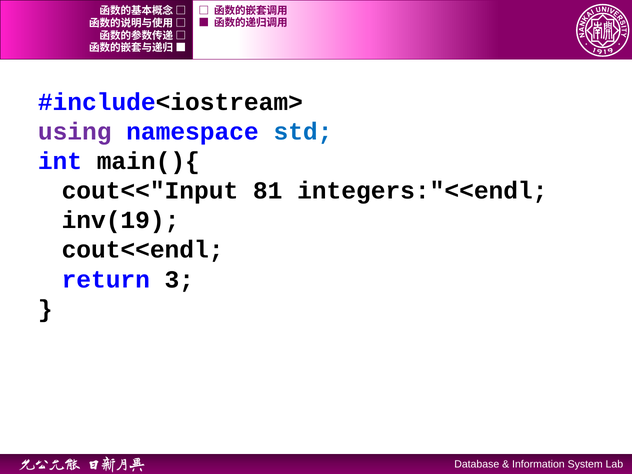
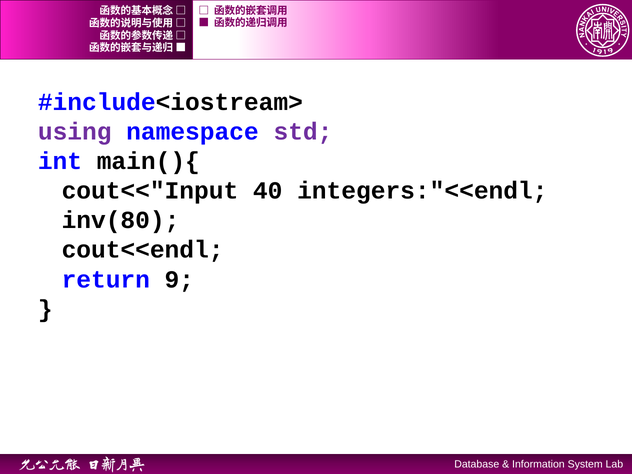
std colour: blue -> purple (303, 132)
81: 81 -> 40 (268, 191)
inv(19: inv(19 -> inv(80 (121, 220)
3: 3 -> 9 (179, 279)
